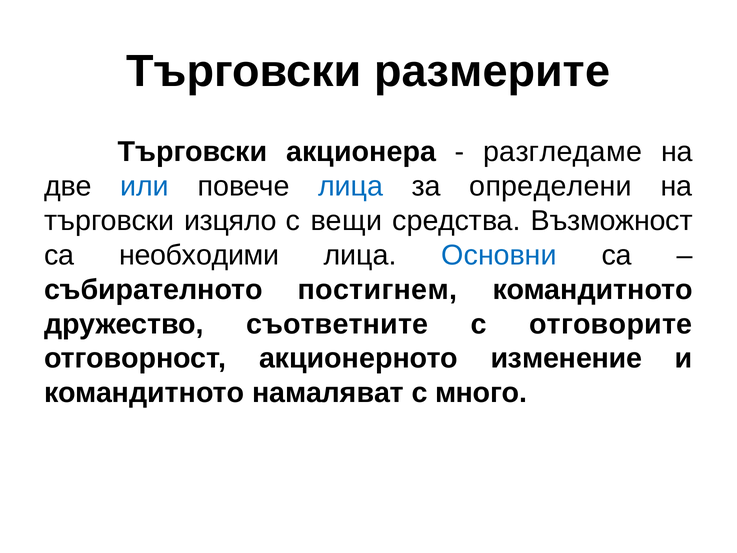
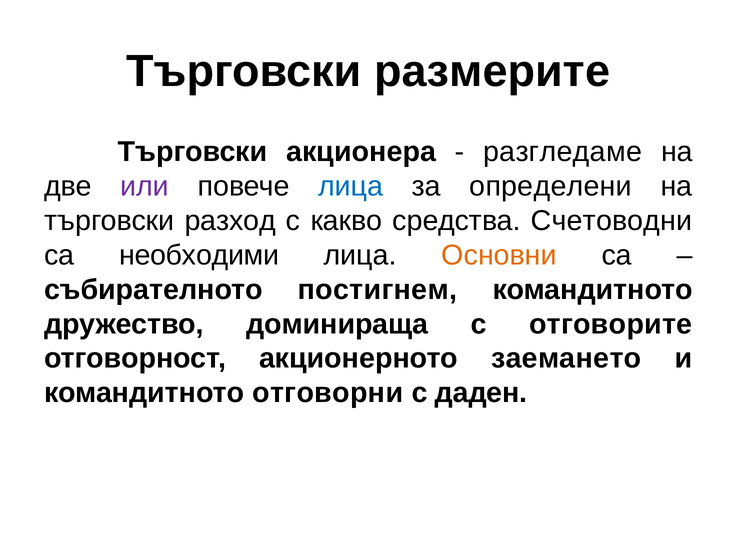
или colour: blue -> purple (145, 186)
изцяло: изцяло -> разход (230, 221)
вещи: вещи -> какво (346, 221)
Възможност: Възможност -> Счетоводни (612, 221)
Основни colour: blue -> orange (499, 255)
съответните: съответните -> доминираща (337, 324)
изменение: изменение -> заемането (566, 358)
намаляват: намаляват -> отговорни (328, 393)
много: много -> даден (481, 393)
